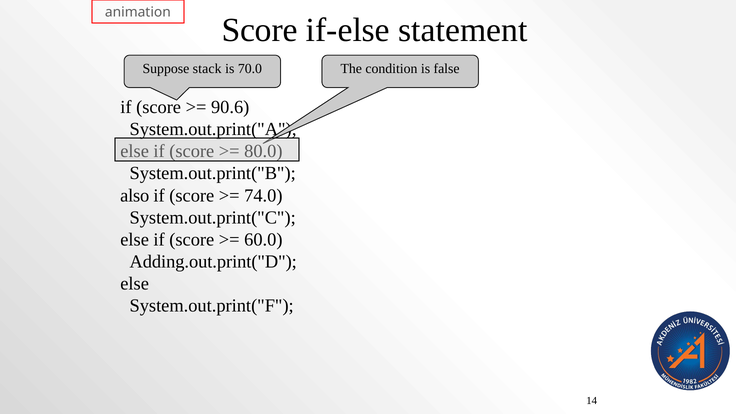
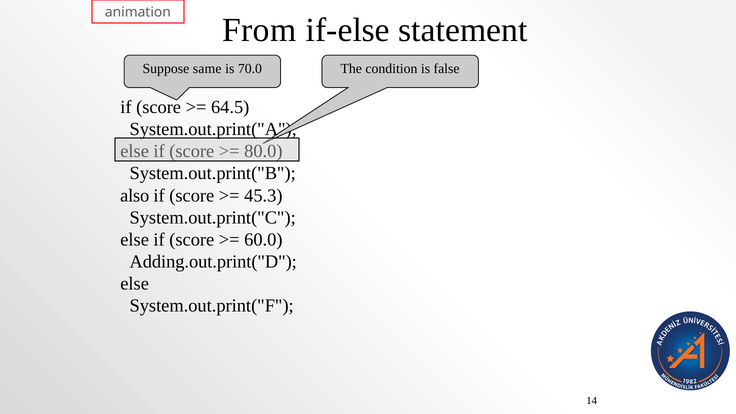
Score: Score -> From (259, 30)
stack: stack -> same (207, 69)
90.6: 90.6 -> 64.5 (230, 107)
74.0: 74.0 -> 45.3 (263, 195)
